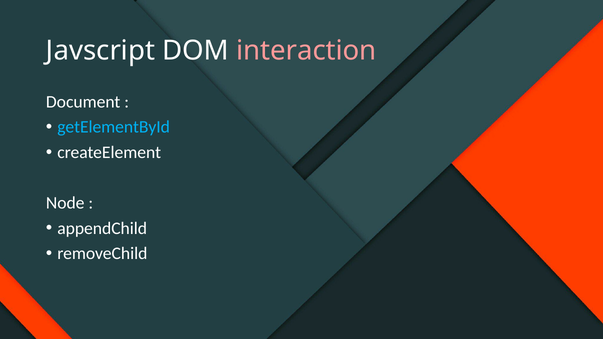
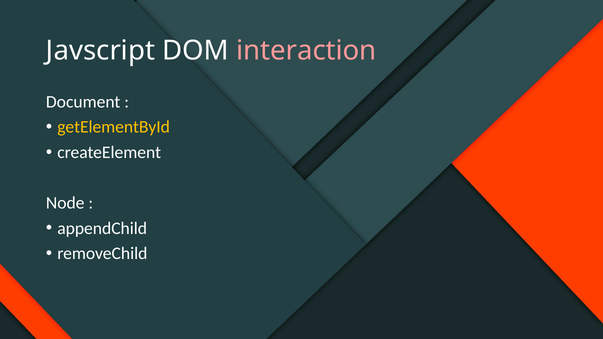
getElementById colour: light blue -> yellow (114, 127)
